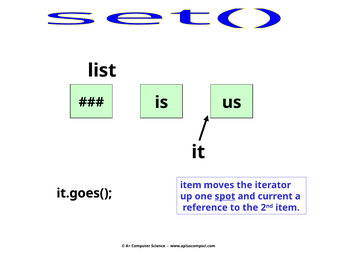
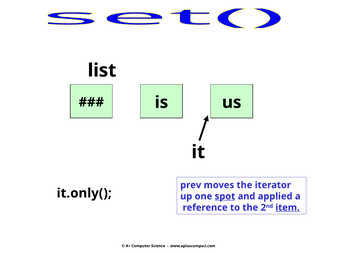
item: item -> prev (191, 185)
it.goes(: it.goes( -> it.only( (84, 193)
current: current -> applied (275, 196)
item underline: none -> present (288, 207)
